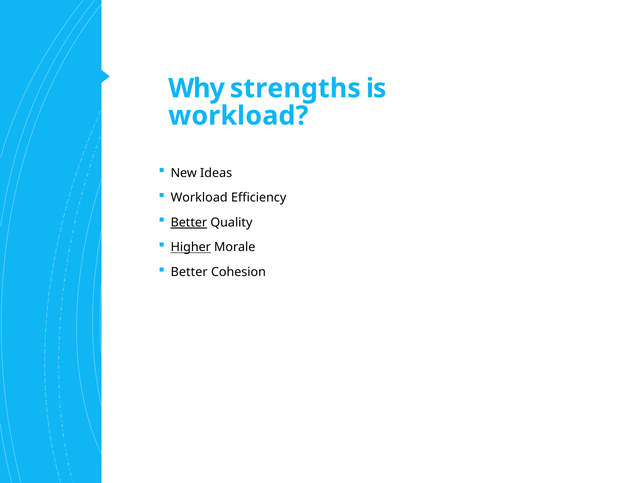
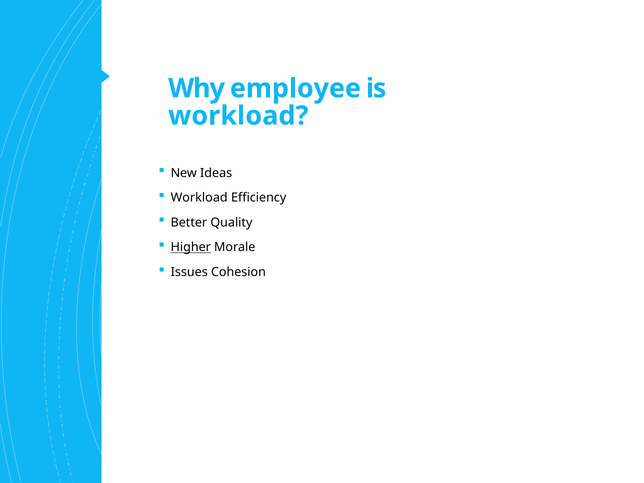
strengths: strengths -> employee (295, 88)
Better underline: present -> none (189, 223)
Better: Better -> Issues (189, 272)
